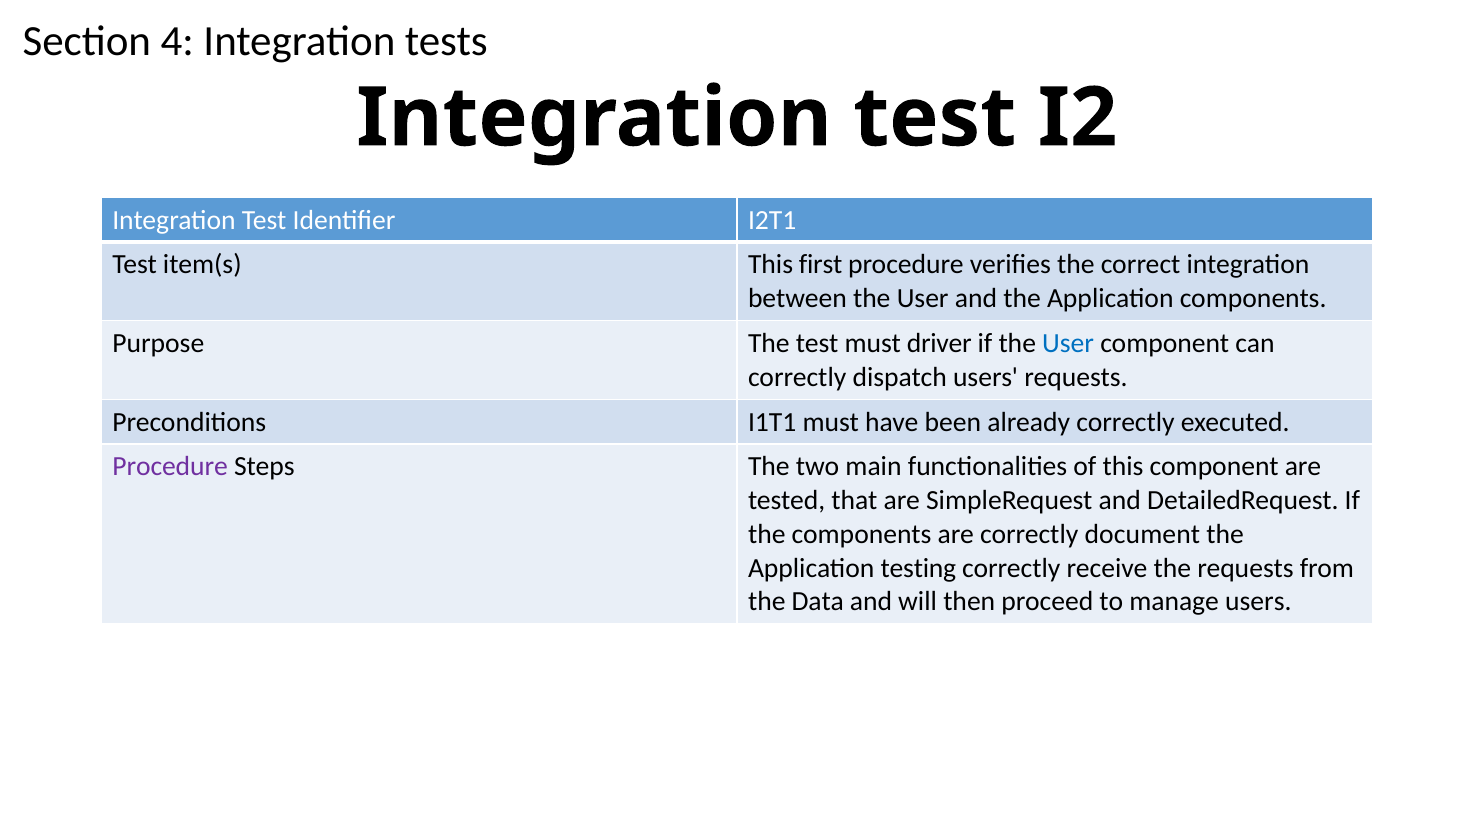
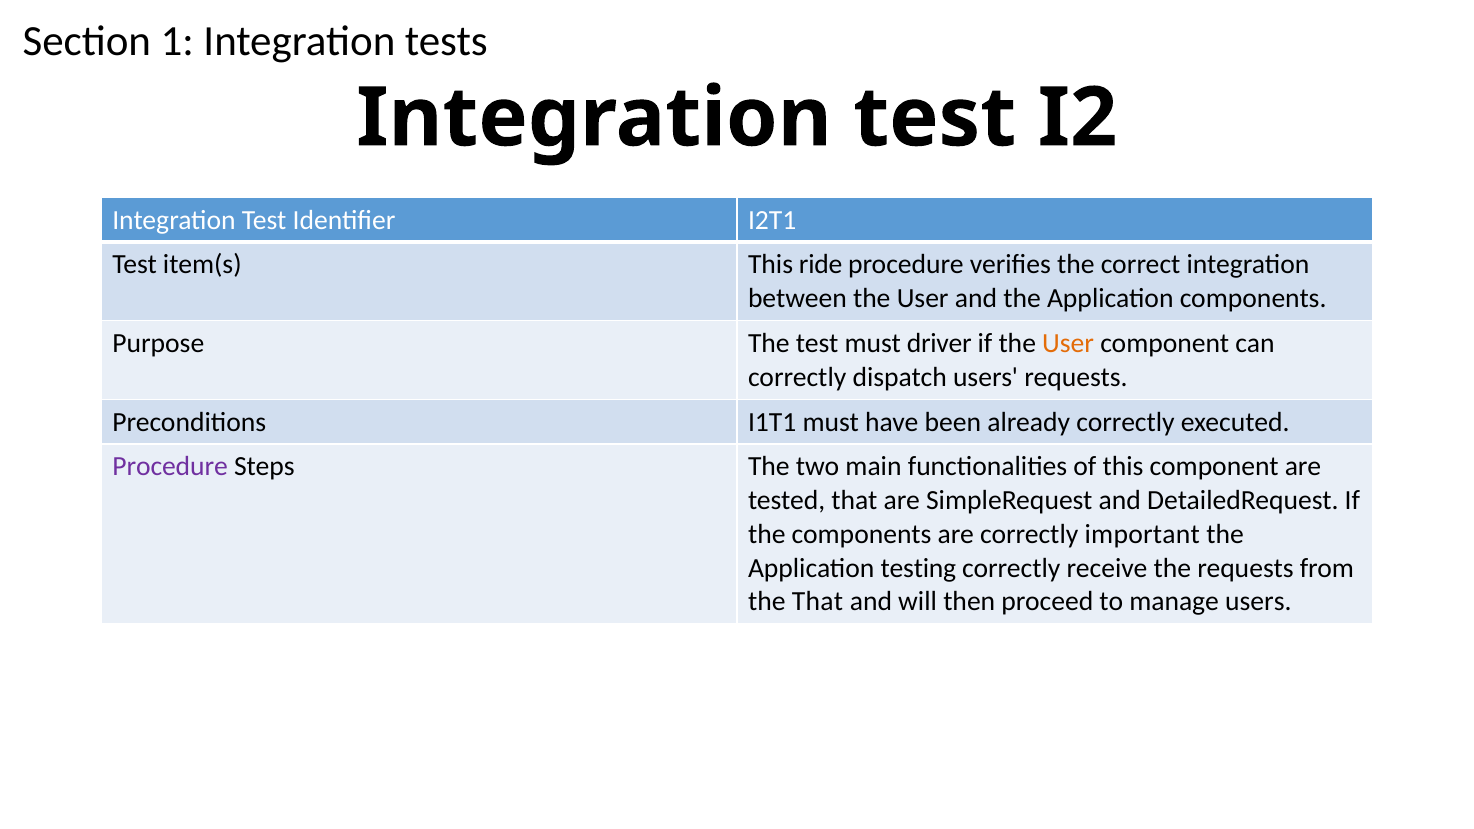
4: 4 -> 1 (177, 41)
first: first -> ride (821, 265)
User colour: blue -> orange (1068, 343)
document: document -> important (1142, 534)
the Data: Data -> That (817, 602)
